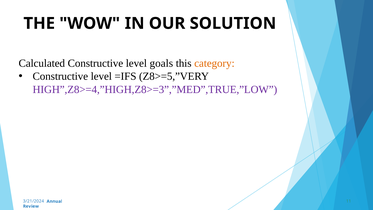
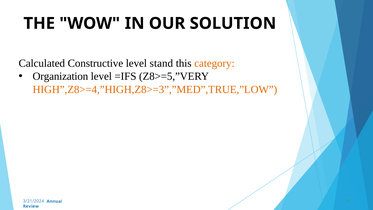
goals: goals -> stand (161, 63)
Constructive: Constructive -> Organization (60, 76)
HIGH”,Z8>=4,”HIGH,Z8>=3”,”MED”,TRUE,”LOW colour: purple -> orange (155, 89)
